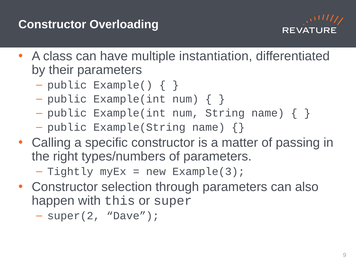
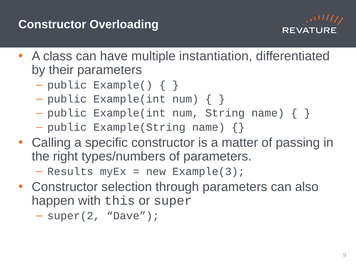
Tightly: Tightly -> Results (70, 171)
